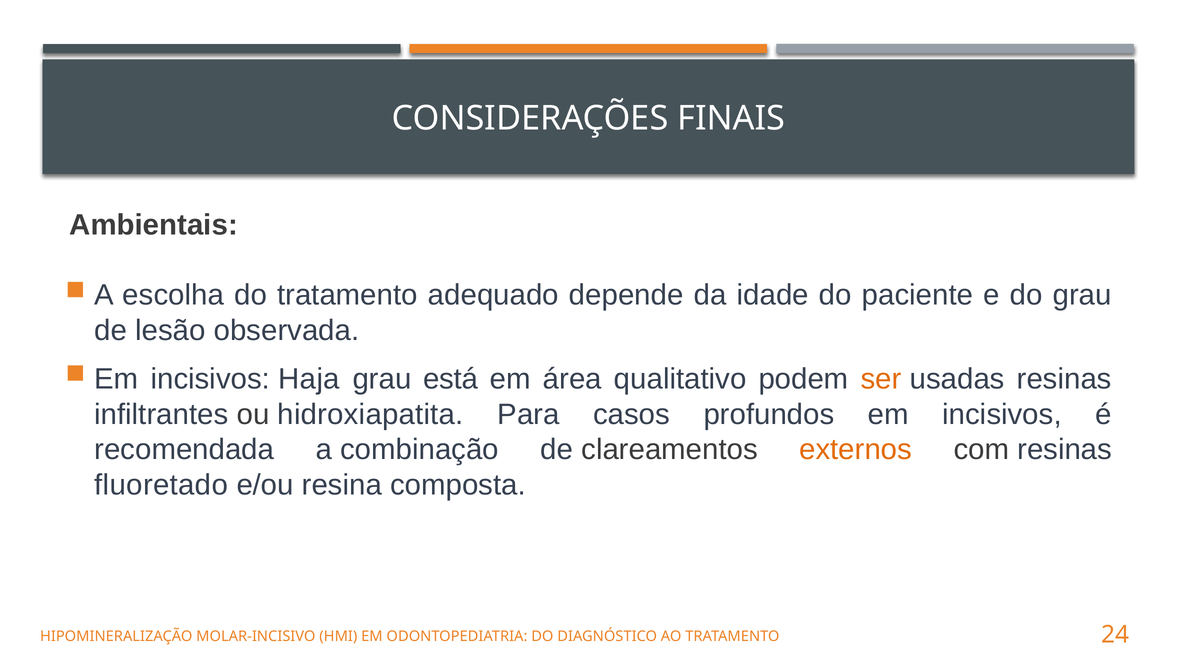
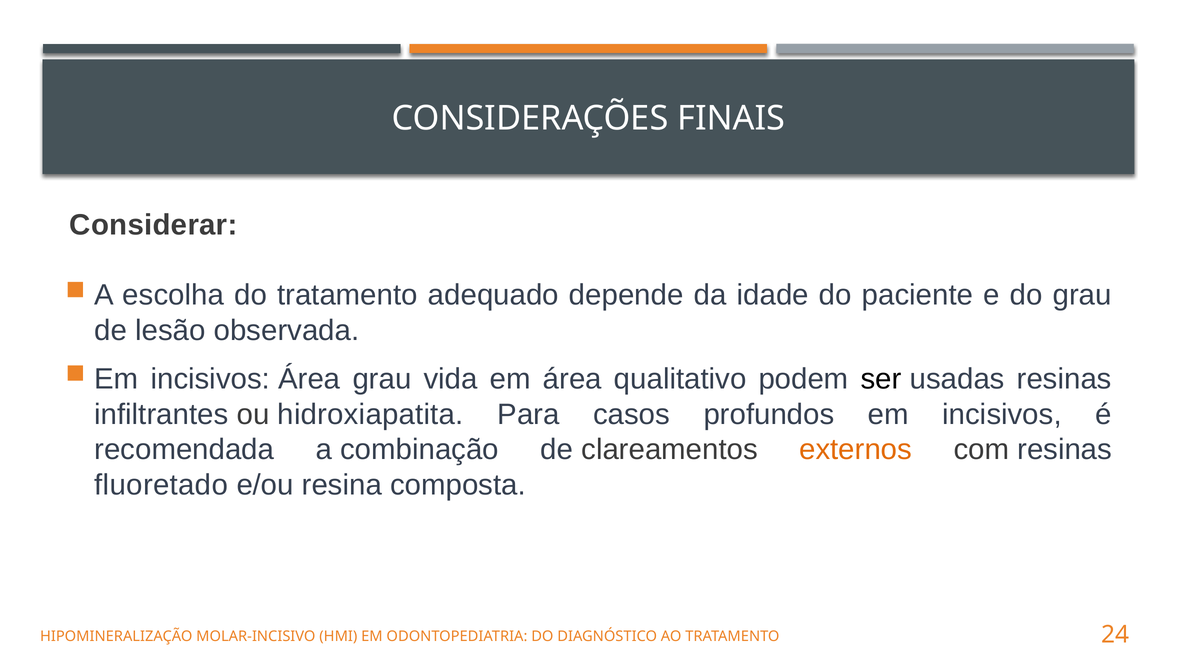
Ambientais: Ambientais -> Considerar (153, 225)
incisivos Haja: Haja -> Área (309, 379)
está: está -> vida (451, 379)
ser colour: orange -> black (881, 379)
